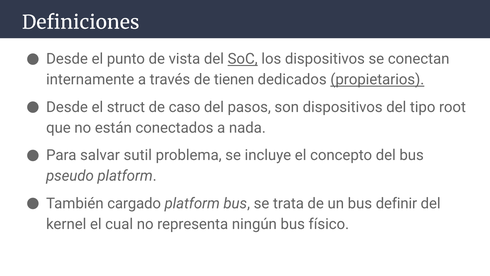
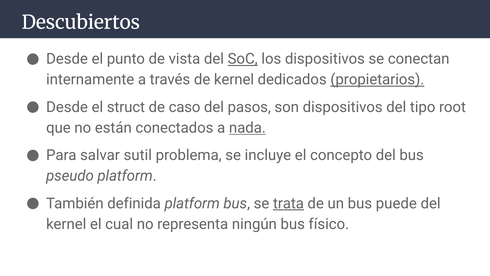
Definiciones: Definiciones -> Descubiertos (81, 22)
de tienen: tienen -> kernel (234, 80)
nada underline: none -> present (247, 128)
cargado: cargado -> definida (134, 203)
trata underline: none -> present (288, 203)
definir: definir -> puede (396, 203)
